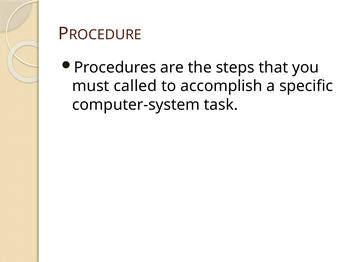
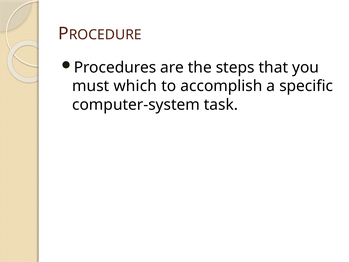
called: called -> which (135, 86)
